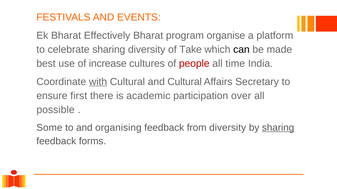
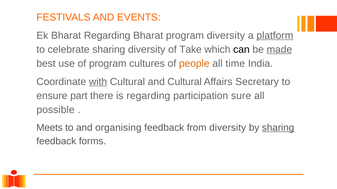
Bharat Effectively: Effectively -> Regarding (107, 36)
program organise: organise -> diversity (226, 36)
platform underline: none -> present (275, 36)
made underline: none -> present (279, 50)
of increase: increase -> program (108, 64)
people colour: red -> orange (194, 64)
first: first -> part (79, 96)
is academic: academic -> regarding (148, 96)
over: over -> sure (241, 96)
Some: Some -> Meets (50, 128)
